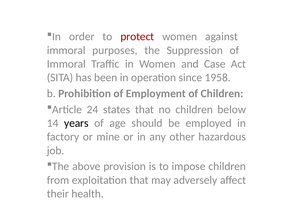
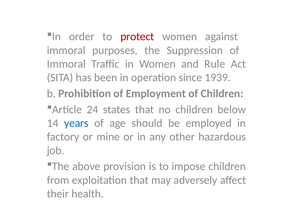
Case: Case -> Rule (215, 64)
1958: 1958 -> 1939 (218, 77)
years colour: black -> blue (76, 123)
